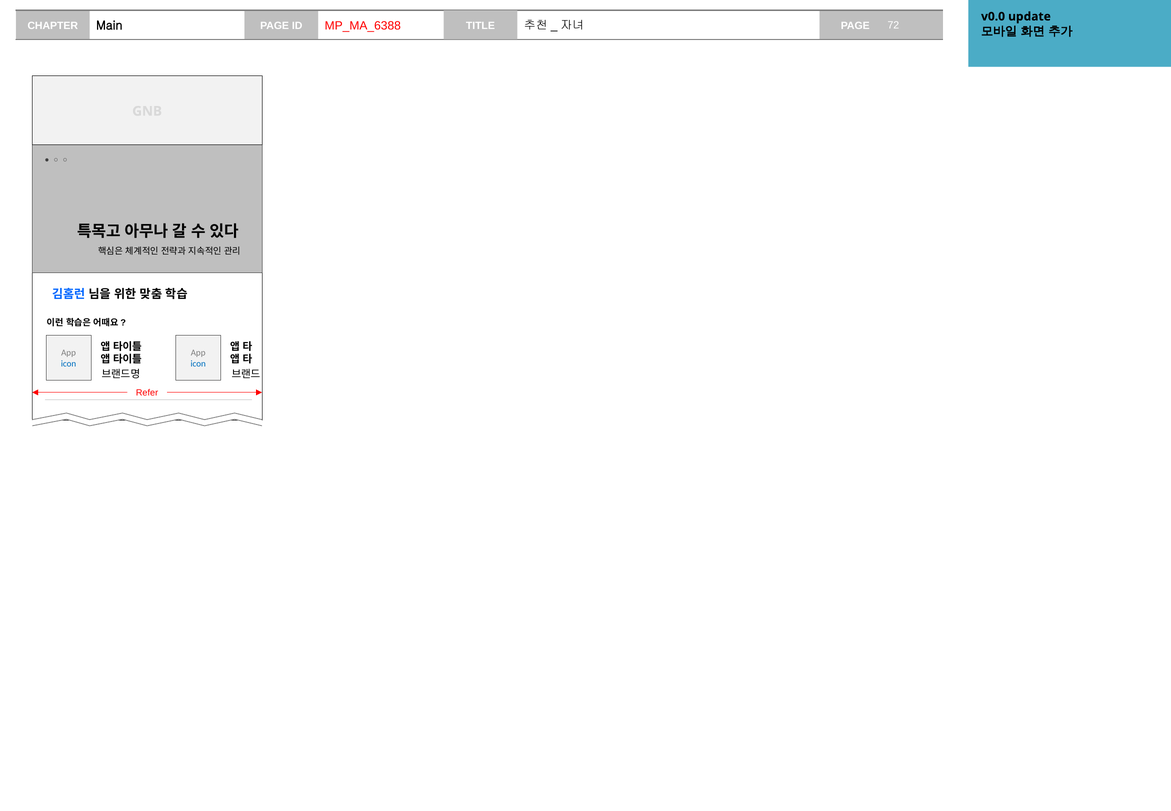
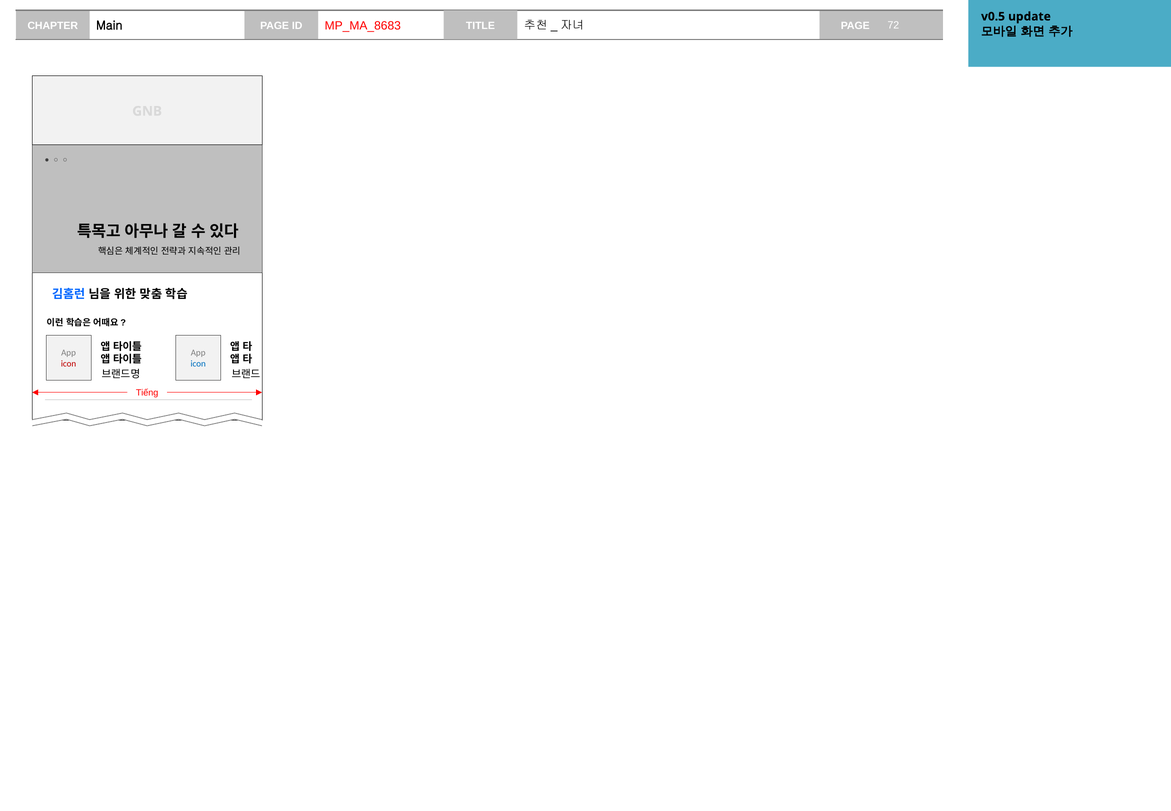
v0.0: v0.0 -> v0.5 (993, 17)
MP_MA_6388: MP_MA_6388 -> MP_MA_8683 (363, 26)
icon colour: blue -> red (69, 364)
Refer: Refer -> Tiếng (147, 393)
